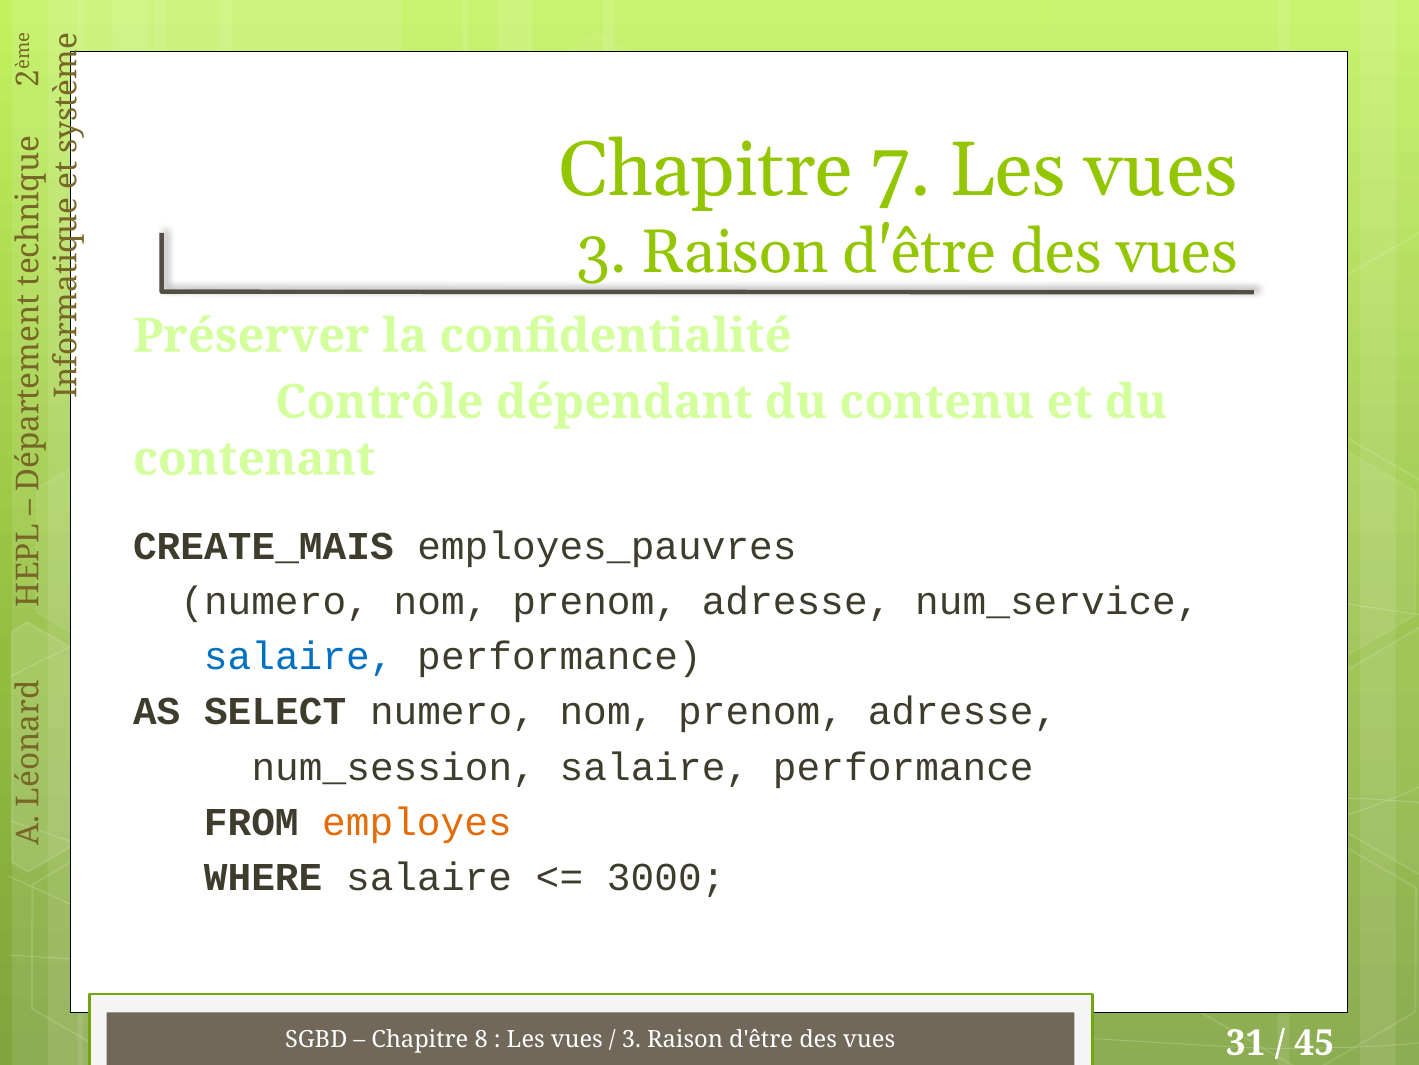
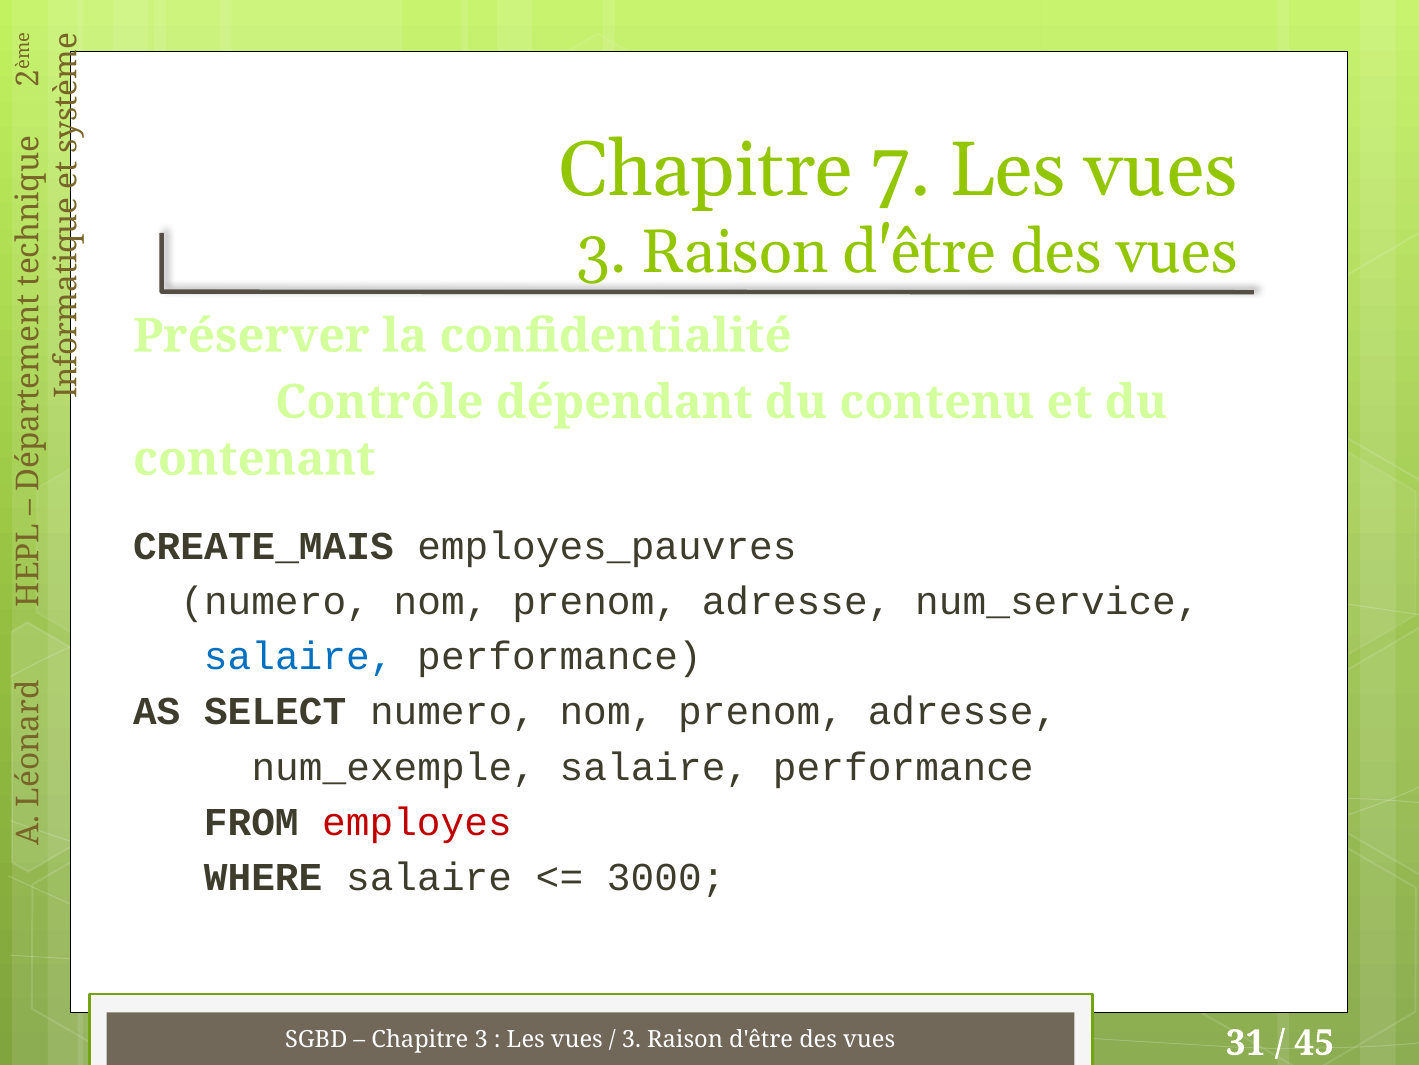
num_session: num_session -> num_exemple (394, 767)
employes colour: orange -> red (417, 822)
Chapitre 8: 8 -> 3 (481, 1039)
